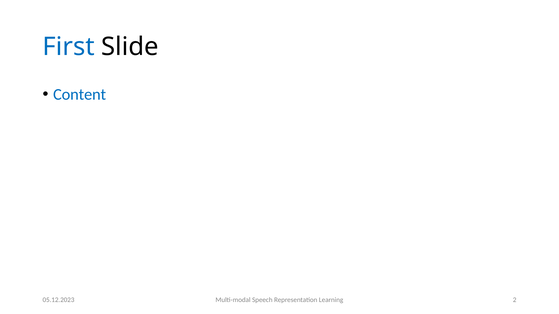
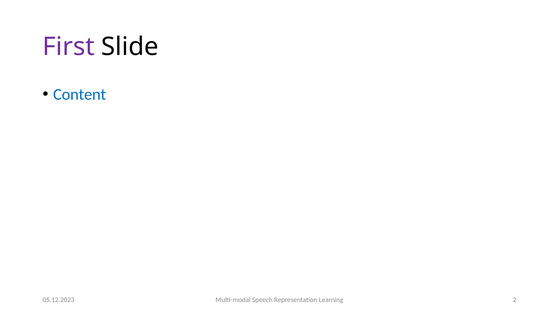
First colour: blue -> purple (69, 47)
